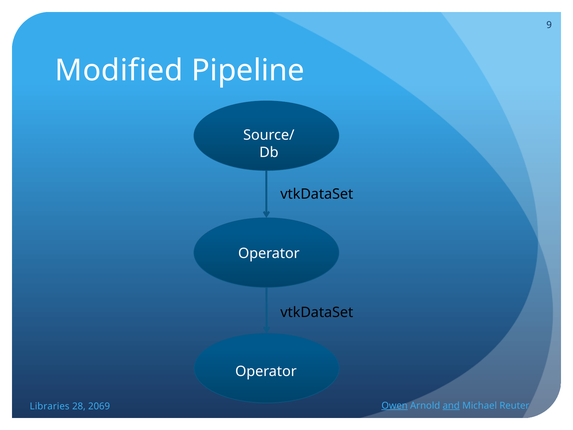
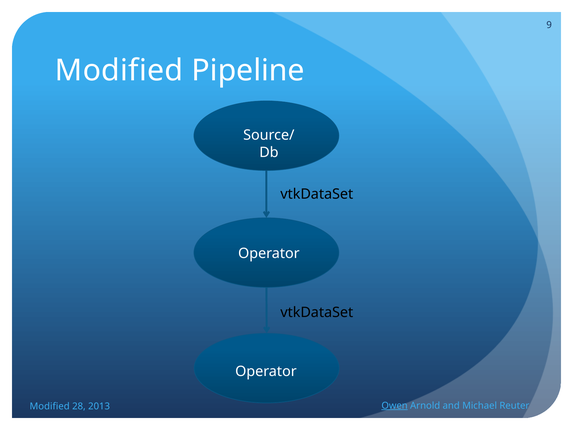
and underline: present -> none (451, 405)
Libraries: Libraries -> Modified (50, 406)
2069: 2069 -> 2013 (99, 406)
